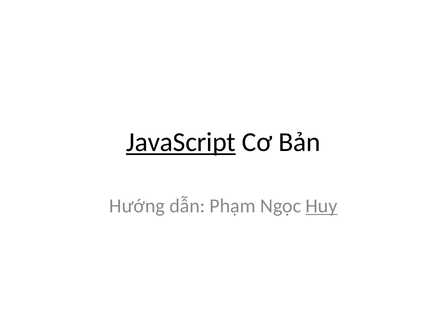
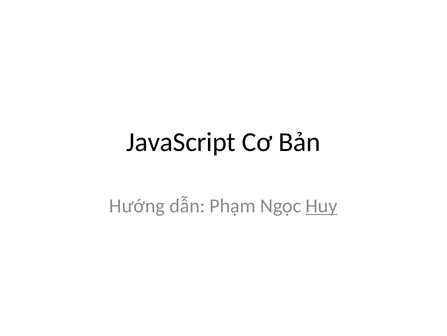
JavaScript underline: present -> none (181, 142)
